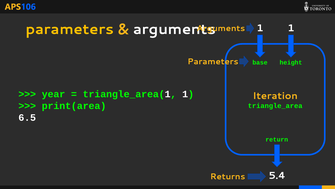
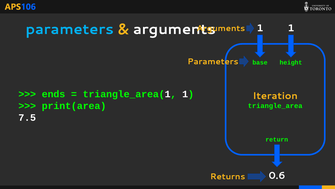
parameters colour: yellow -> light blue (70, 29)
year: year -> ends (53, 94)
6.5: 6.5 -> 7.5 (27, 117)
5.4: 5.4 -> 0.6 (277, 175)
